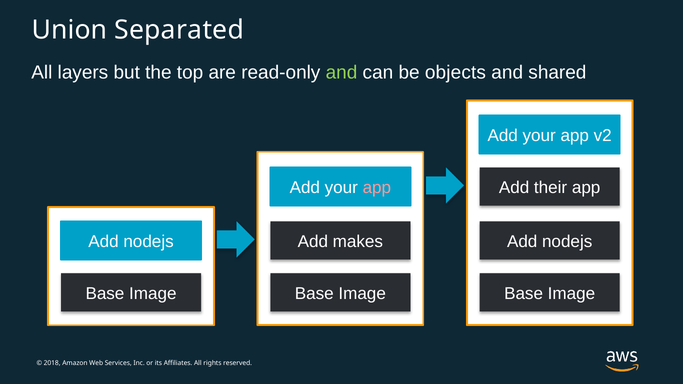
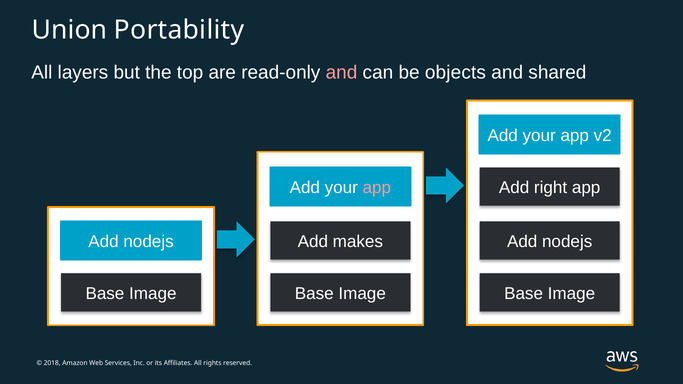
Separated: Separated -> Portability (179, 30)
and colour: light green -> pink (341, 72)
their: their -> right (551, 188)
